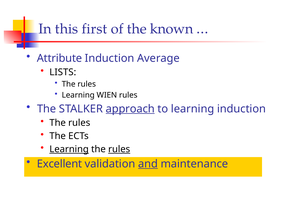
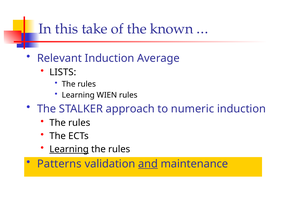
first: first -> take (95, 29)
Attribute: Attribute -> Relevant (59, 58)
approach underline: present -> none (130, 109)
to learning: learning -> numeric (193, 109)
rules underline: present -> none (119, 149)
Excellent: Excellent -> Patterns (59, 164)
